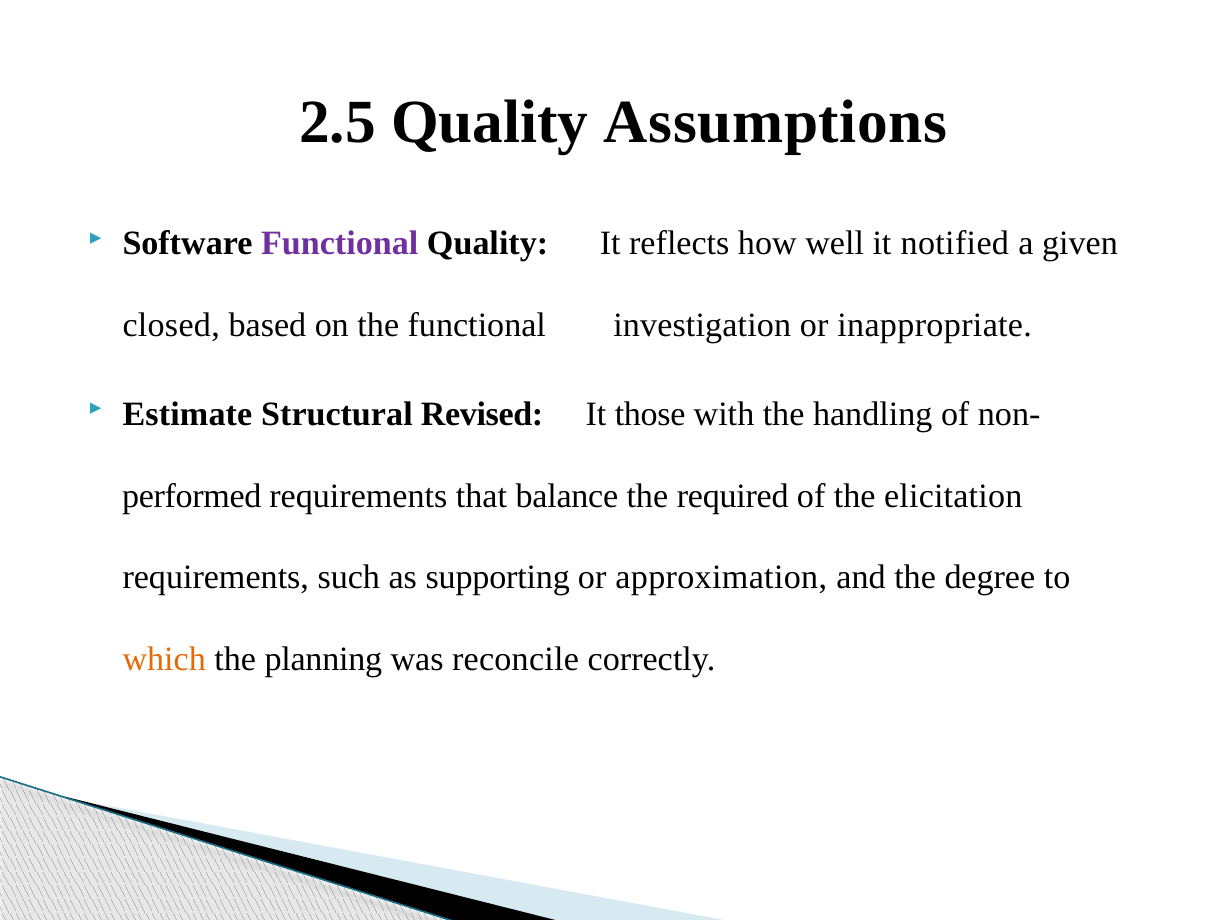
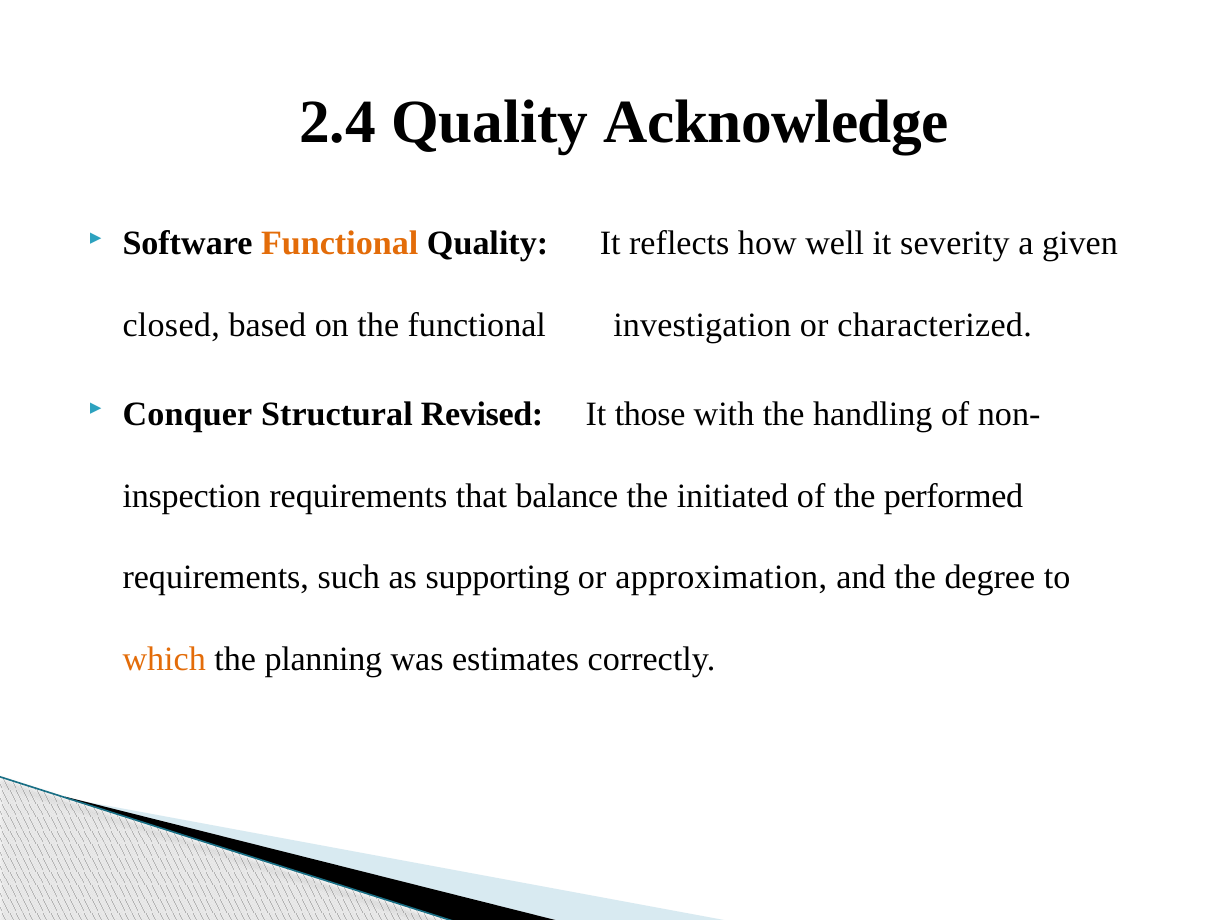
2.5: 2.5 -> 2.4 (338, 122)
Assumptions: Assumptions -> Acknowledge (776, 122)
Functional colour: purple -> orange (340, 244)
notified: notified -> severity (955, 244)
inappropriate: inappropriate -> characterized (935, 325)
Estimate: Estimate -> Conquer (187, 414)
performed: performed -> inspection (192, 496)
required: required -> initiated (733, 496)
elicitation: elicitation -> performed (954, 496)
reconcile: reconcile -> estimates (516, 660)
